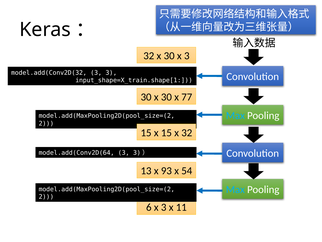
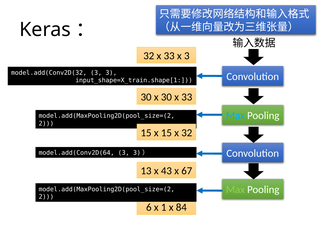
32 x 30: 30 -> 33 (169, 56)
30 x 77: 77 -> 33 (187, 97)
93: 93 -> 43 (166, 171)
54: 54 -> 67 (187, 171)
Max colour: light blue -> light green (235, 189)
6 x 3: 3 -> 1 (164, 207)
11: 11 -> 84 (181, 207)
